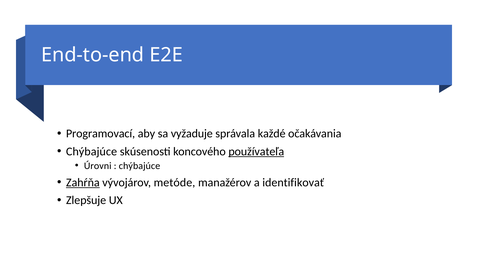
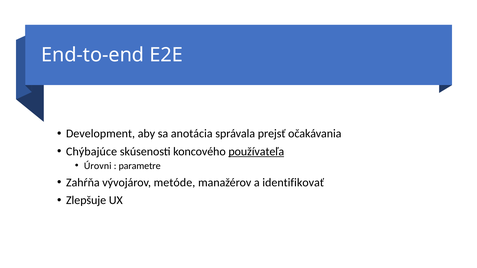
Programovací: Programovací -> Development (101, 134)
vyžaduje: vyžaduje -> anotácia (192, 134)
každé: každé -> prejsť (272, 134)
chýbajúce: chýbajúce -> parametre (140, 166)
Zahŕňa underline: present -> none (83, 183)
